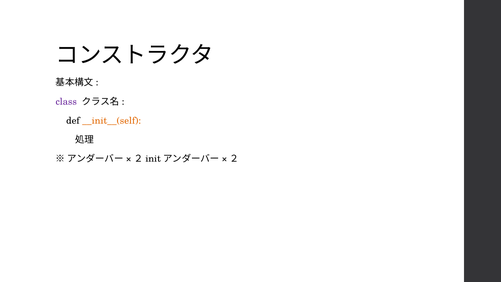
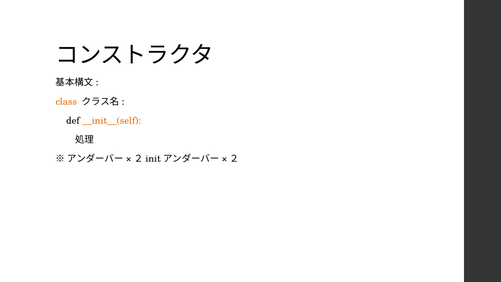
class colour: purple -> orange (66, 102)
